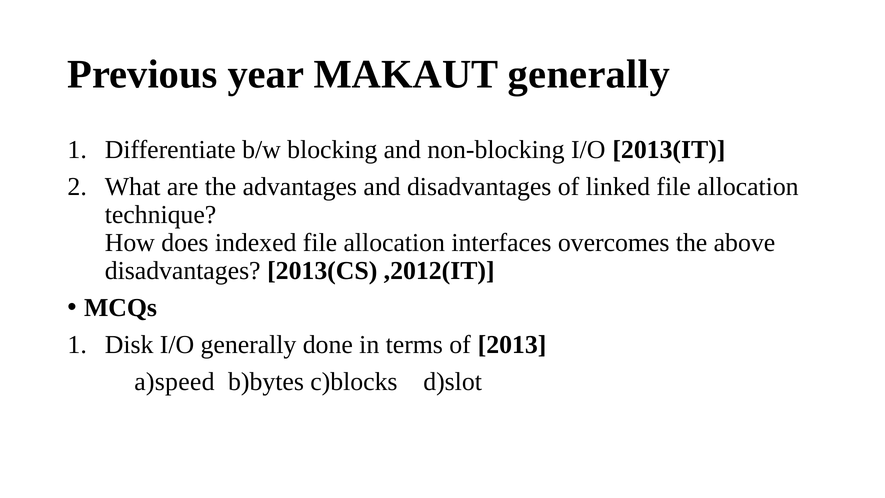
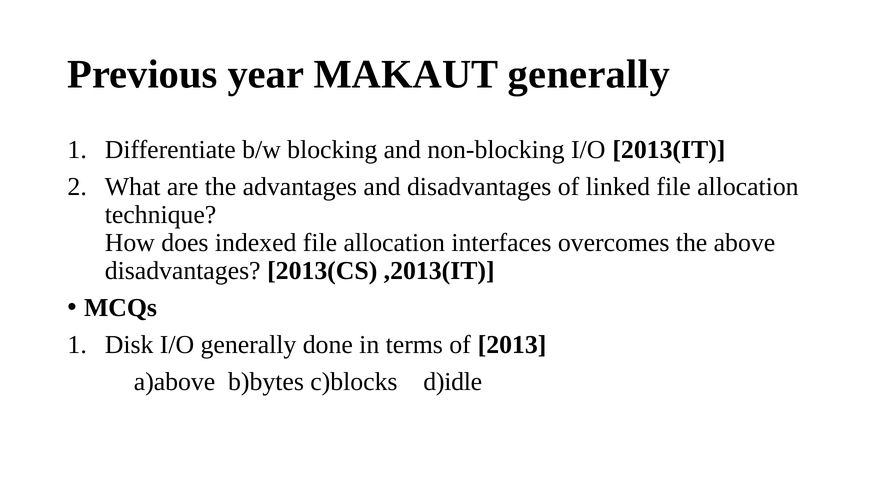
,2012(IT: ,2012(IT -> ,2013(IT (439, 270)
a)speed: a)speed -> a)above (175, 382)
d)slot: d)slot -> d)idle (453, 382)
